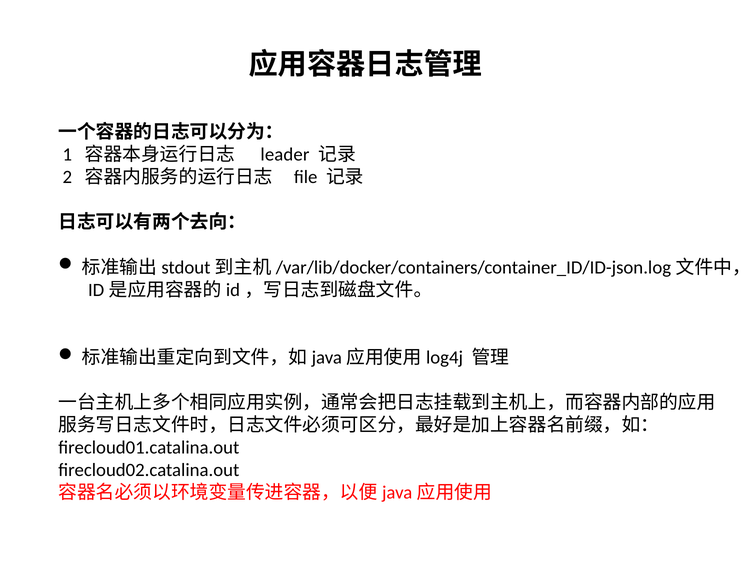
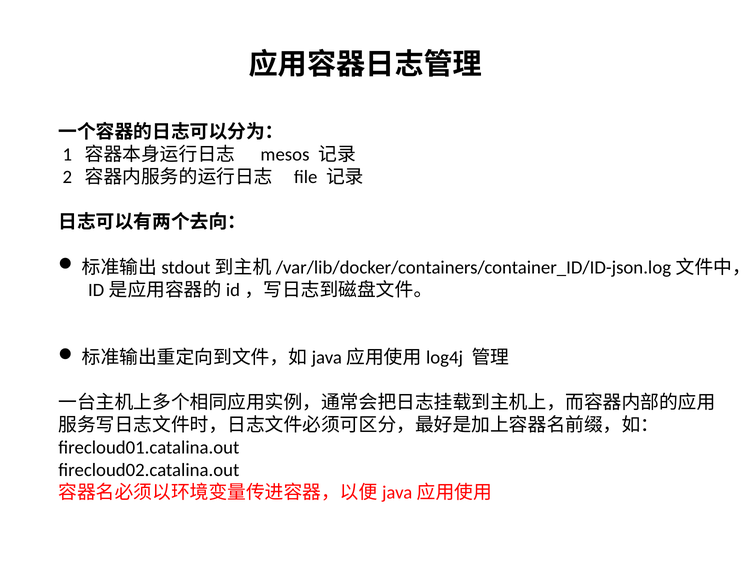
leader: leader -> mesos (285, 155)
